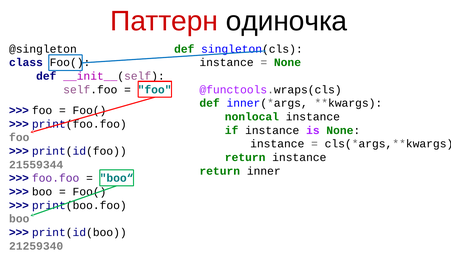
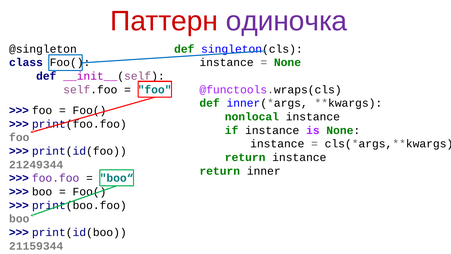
одиночка colour: black -> purple (286, 21)
21559344: 21559344 -> 21249344 (36, 164)
21259340: 21259340 -> 21159344 (36, 246)
